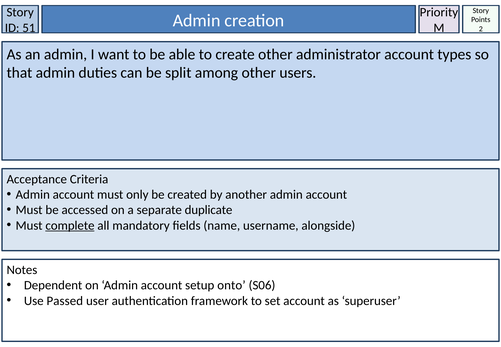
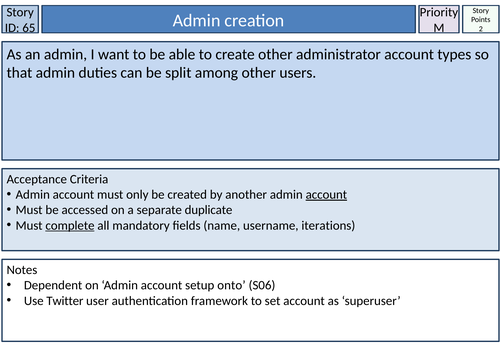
51: 51 -> 65 (29, 28)
account underline: none -> present (326, 195)
alongside: alongside -> iterations (328, 225)
Passed: Passed -> Twitter (65, 301)
